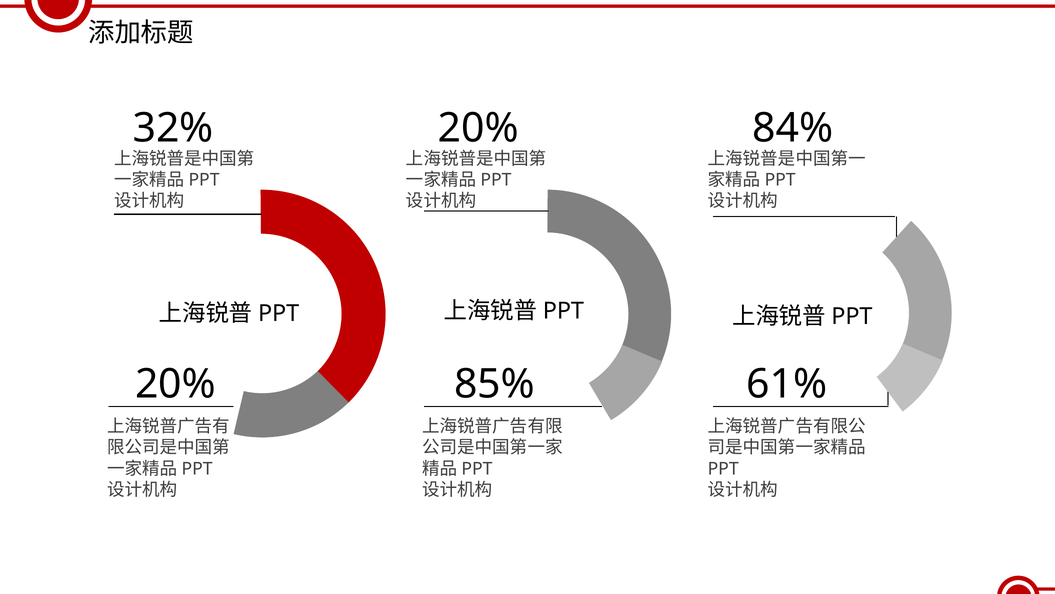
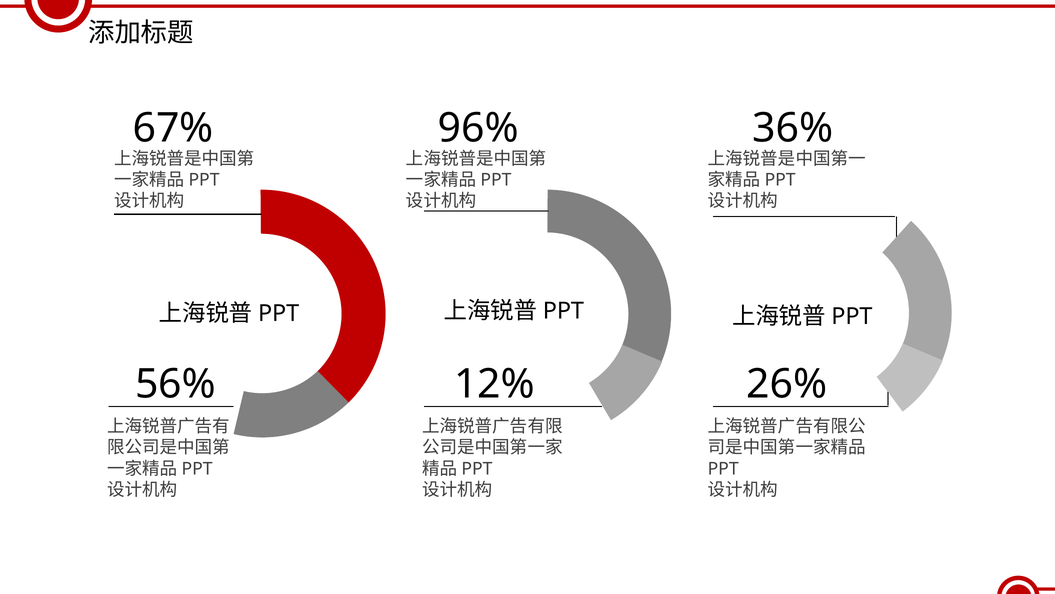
32%: 32% -> 67% (173, 128)
20%: 20% -> 96% (478, 128)
84%: 84% -> 36% (793, 128)
20%: 20% -> 56% (176, 384)
85%: 85% -> 12% (494, 384)
61%: 61% -> 26% (787, 384)
